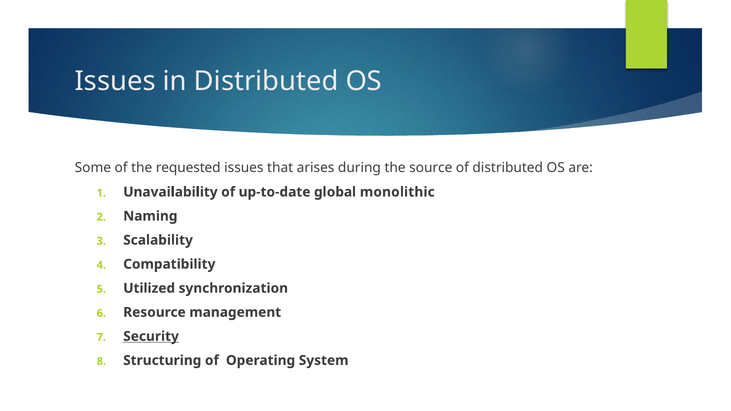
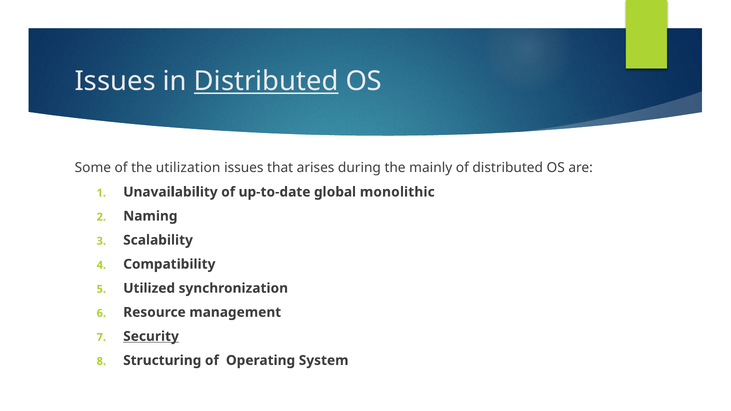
Distributed underline: none -> present (266, 81)
requested: requested -> utilization (188, 168)
source: source -> mainly (431, 168)
